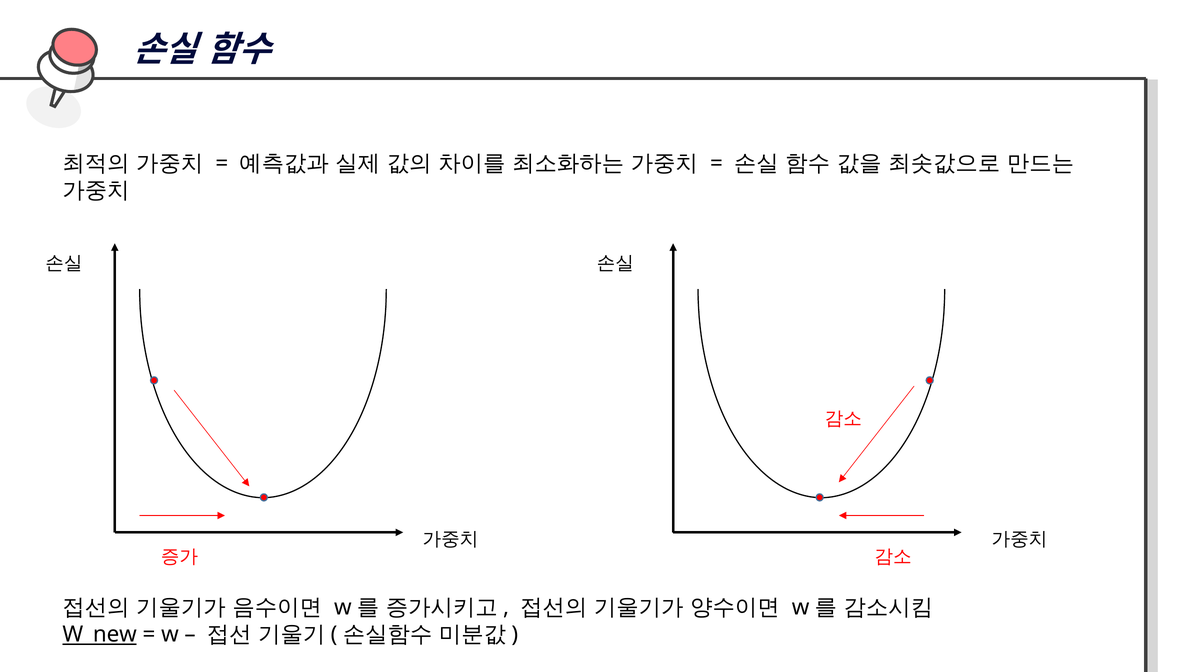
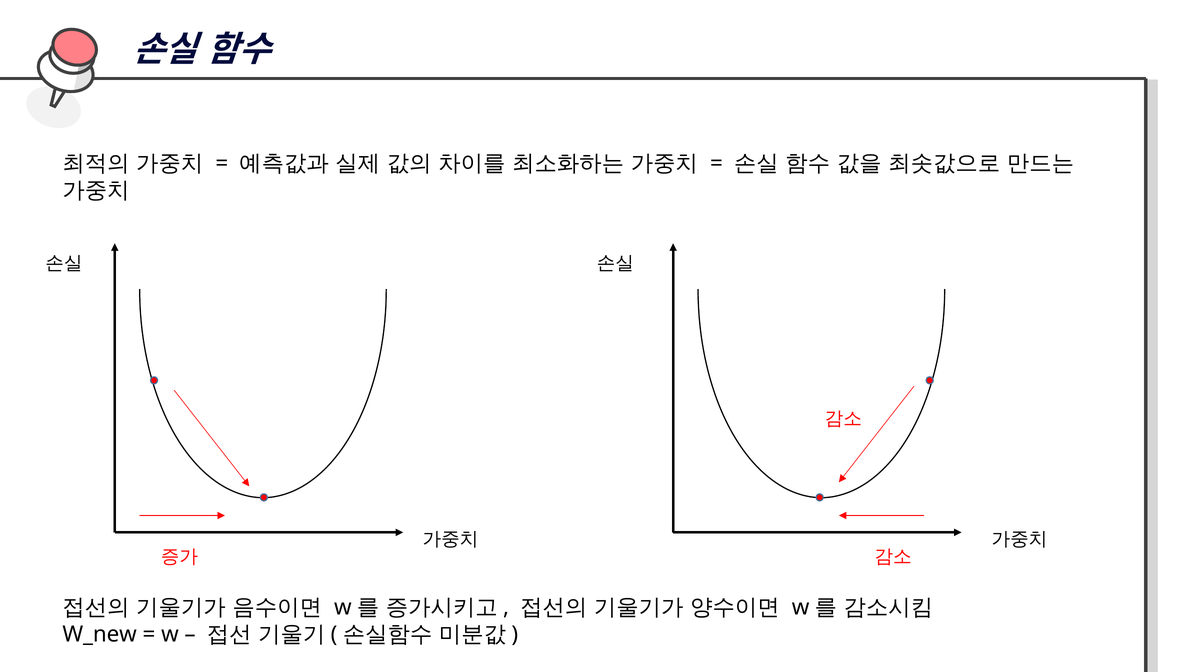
W_new underline: present -> none (100, 634)
